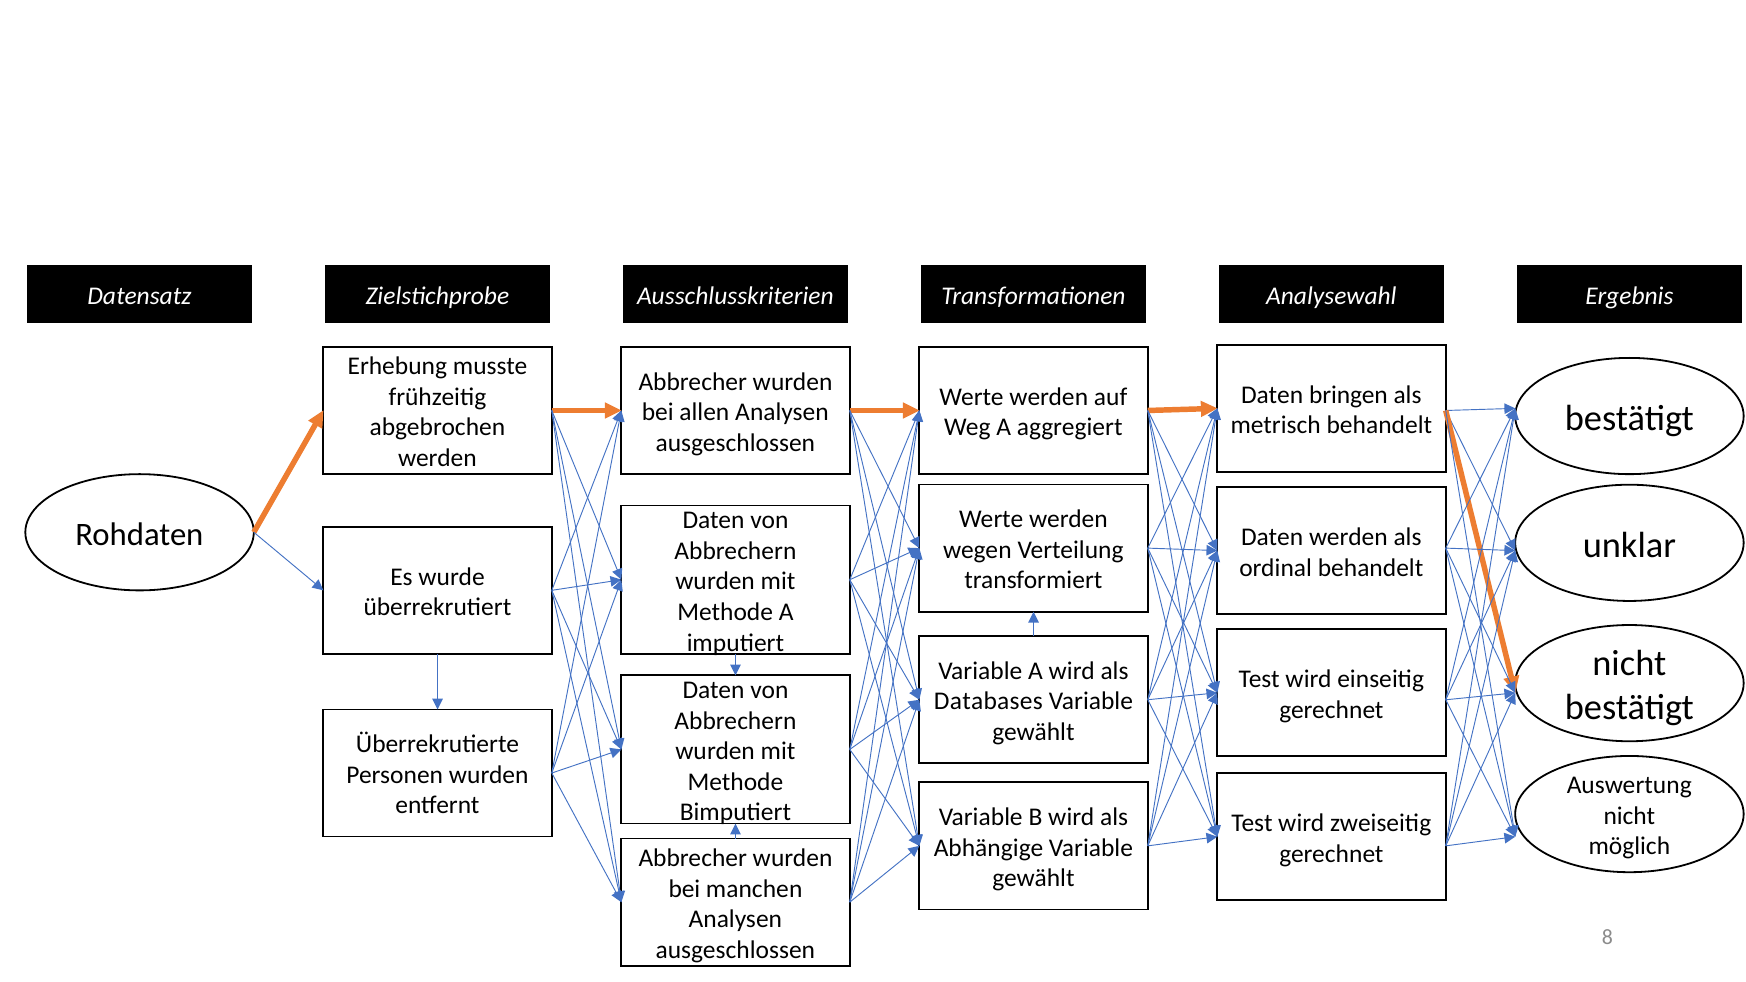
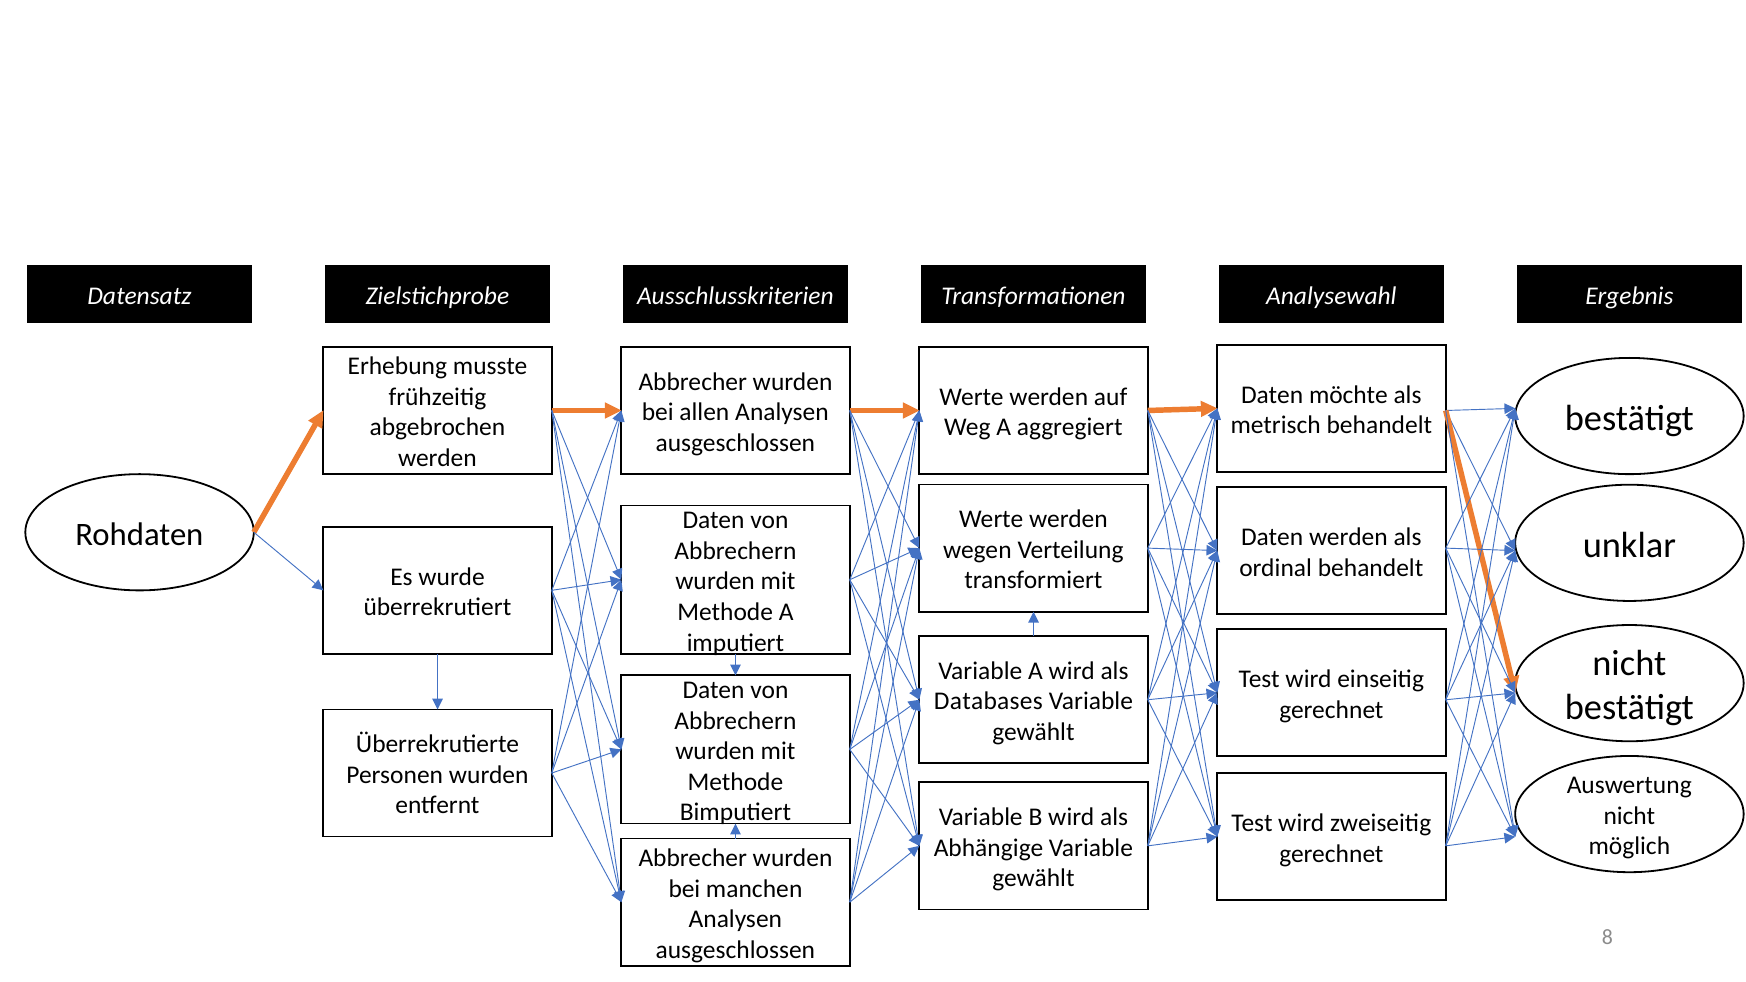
bringen: bringen -> möchte (1348, 395)
